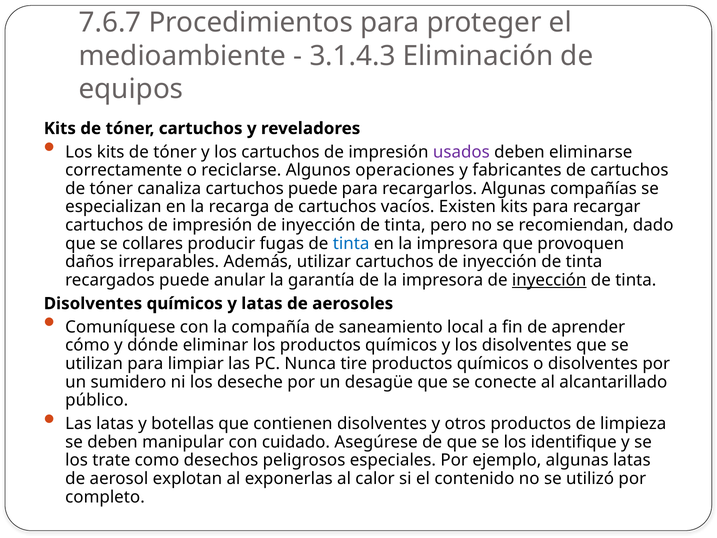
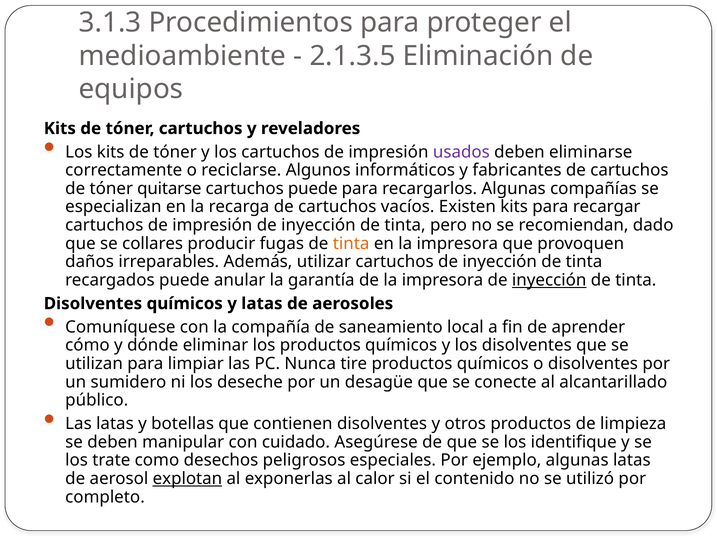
7.6.7: 7.6.7 -> 3.1.3 (110, 22)
3.1.4.3: 3.1.4.3 -> 2.1.3.5 (353, 56)
operaciones: operaciones -> informáticos (405, 170)
canaliza: canaliza -> quitarse (169, 188)
tinta colour: blue -> orange (351, 243)
explotan underline: none -> present (187, 478)
